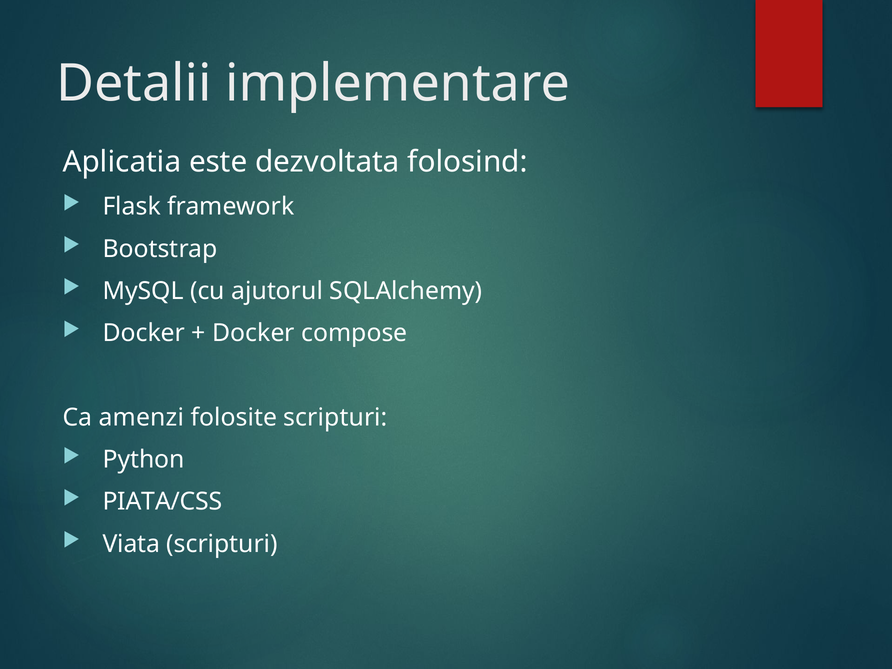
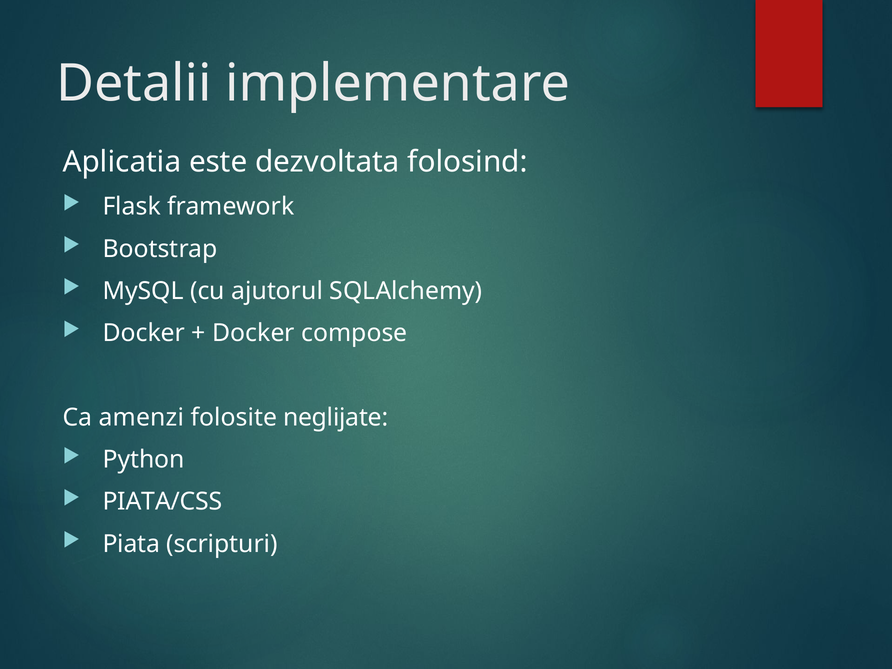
folosite scripturi: scripturi -> neglijate (336, 417)
Viata: Viata -> Piata (131, 544)
